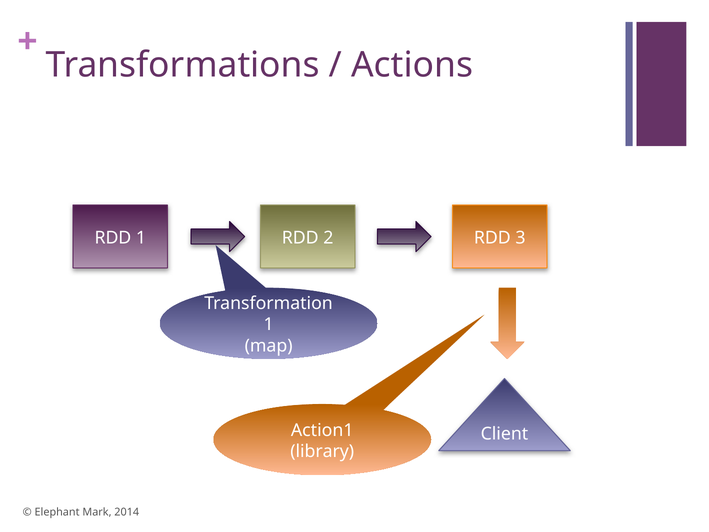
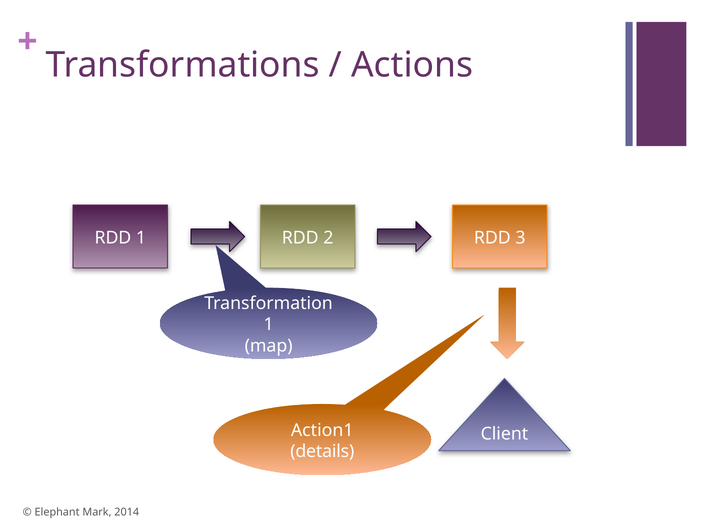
library: library -> details (322, 451)
